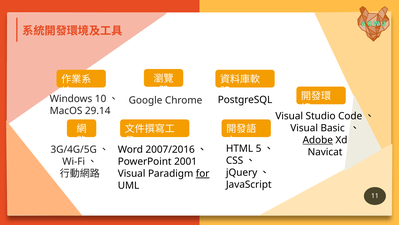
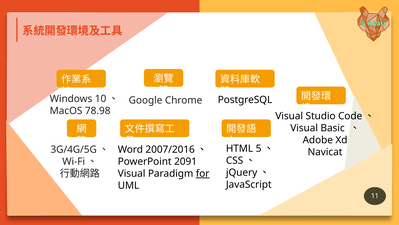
29.14: 29.14 -> 78.98 (98, 111)
Adobe underline: present -> none (318, 140)
2001: 2001 -> 2091 (186, 161)
